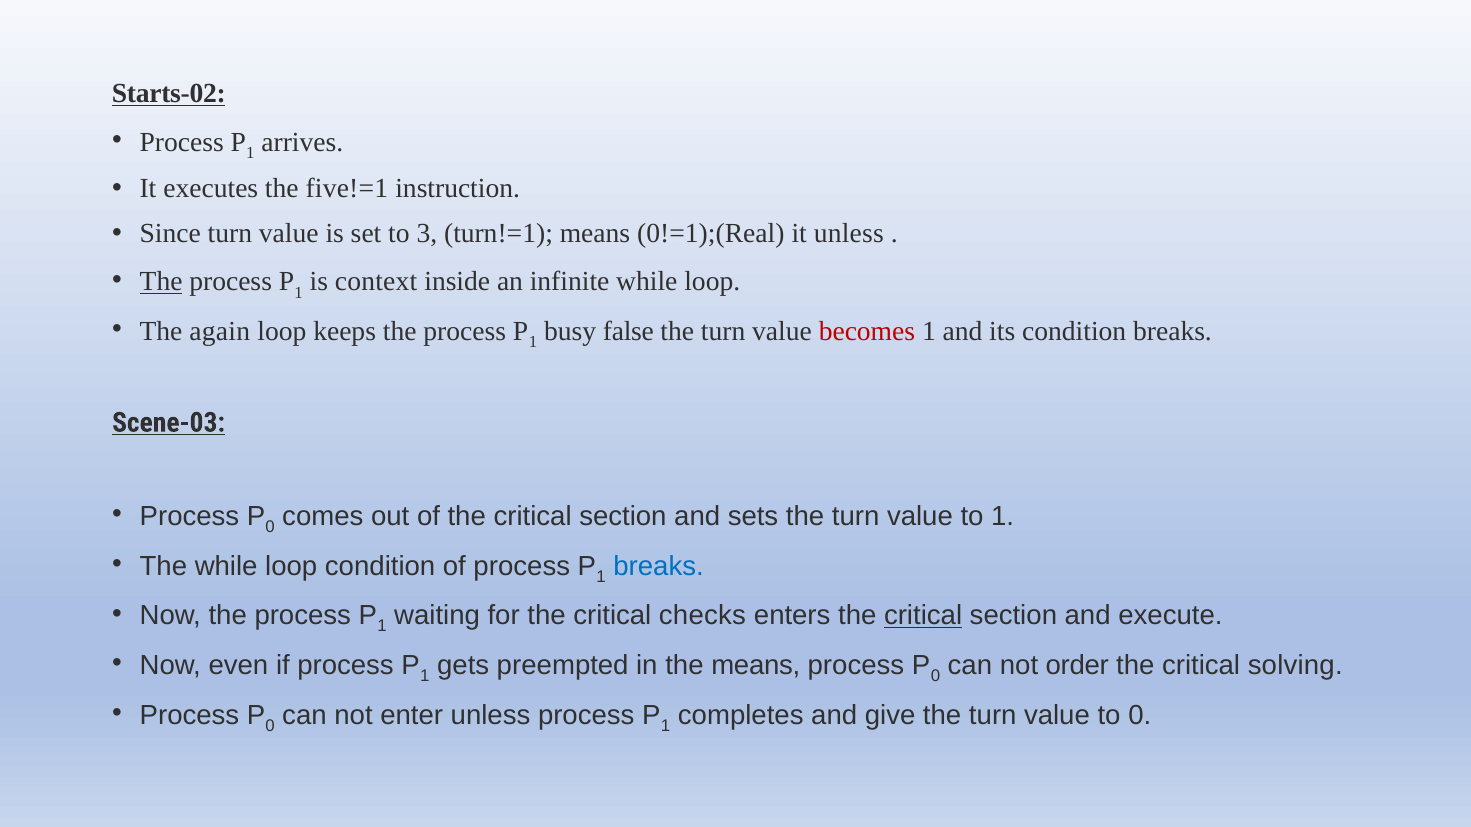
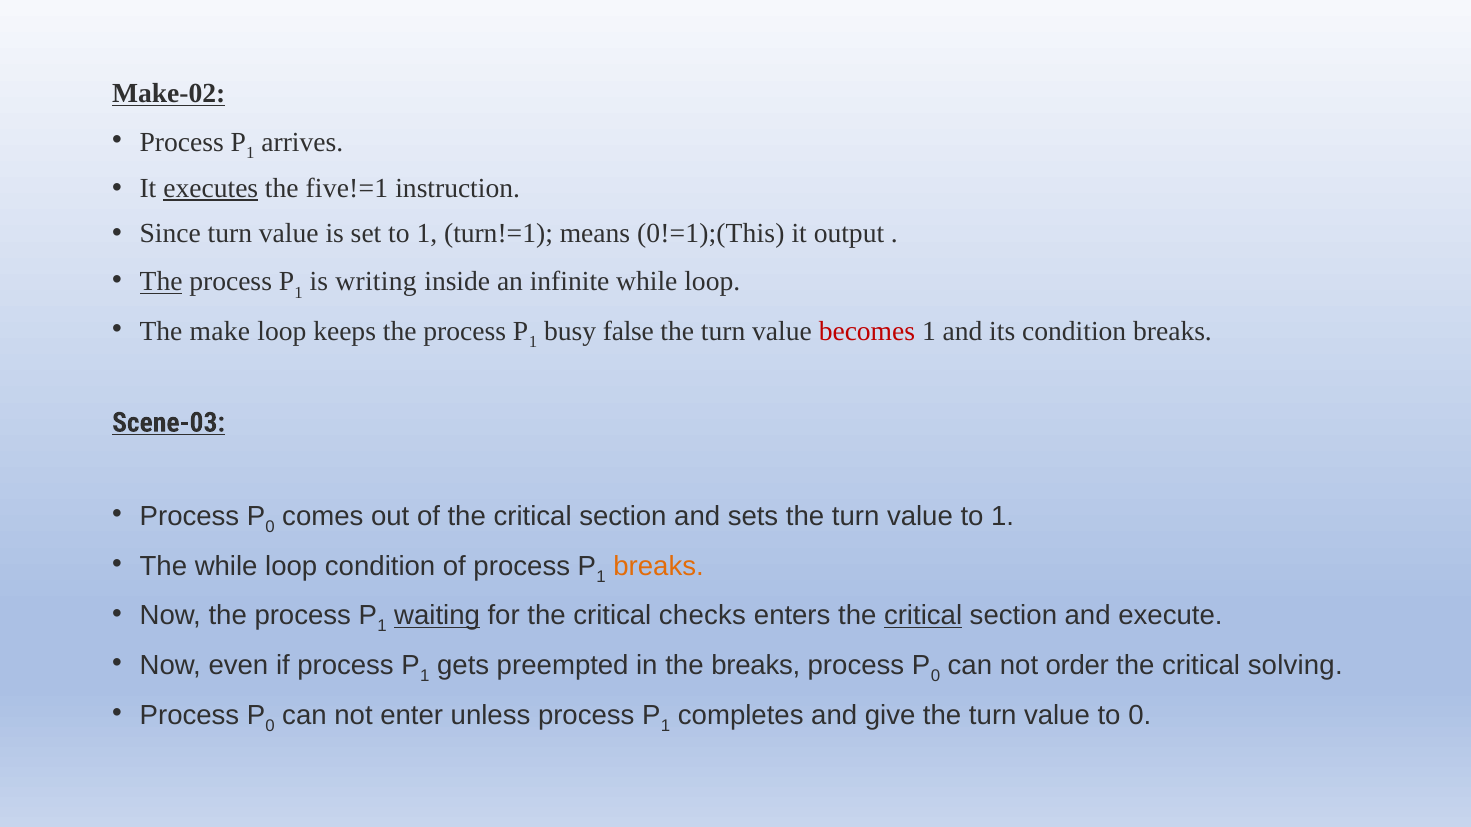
Starts-02: Starts-02 -> Make-02 (169, 93)
executes underline: none -> present (211, 188)
set to 3: 3 -> 1 (427, 233)
0!=1);(Real: 0!=1);(Real -> 0!=1);(This (711, 233)
it unless: unless -> output (849, 233)
context: context -> writing (376, 282)
again: again -> make (220, 332)
breaks colour: blue -> orange (659, 566)
waiting underline: none -> present (437, 616)
the means: means -> breaks (756, 666)
